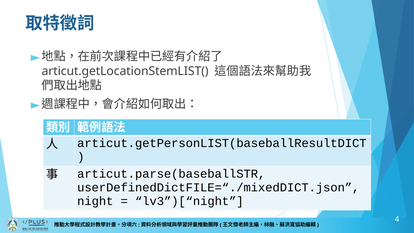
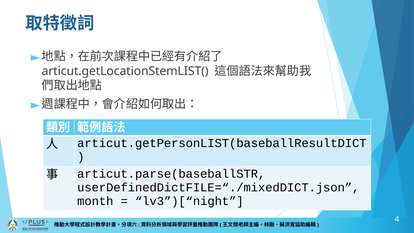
night: night -> month (95, 201)
